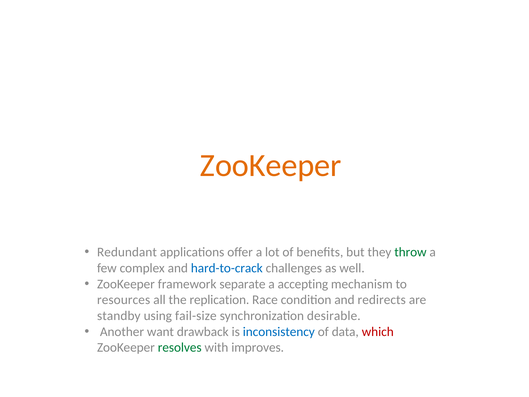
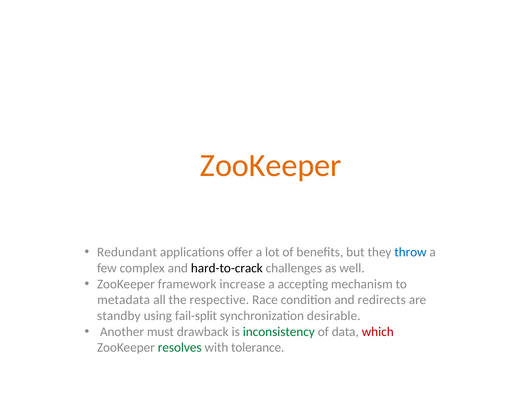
throw colour: green -> blue (410, 252)
hard-to-crack colour: blue -> black (227, 268)
separate: separate -> increase (242, 284)
resources: resources -> metadata (124, 300)
replication: replication -> respective (219, 300)
fail-size: fail-size -> fail-split (196, 316)
want: want -> must (160, 331)
inconsistency colour: blue -> green (279, 331)
improves: improves -> tolerance (258, 347)
